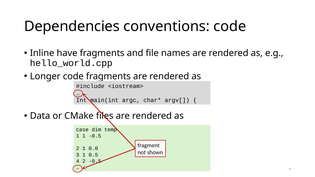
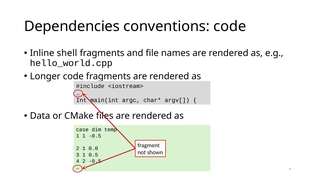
have: have -> shell (67, 53)
